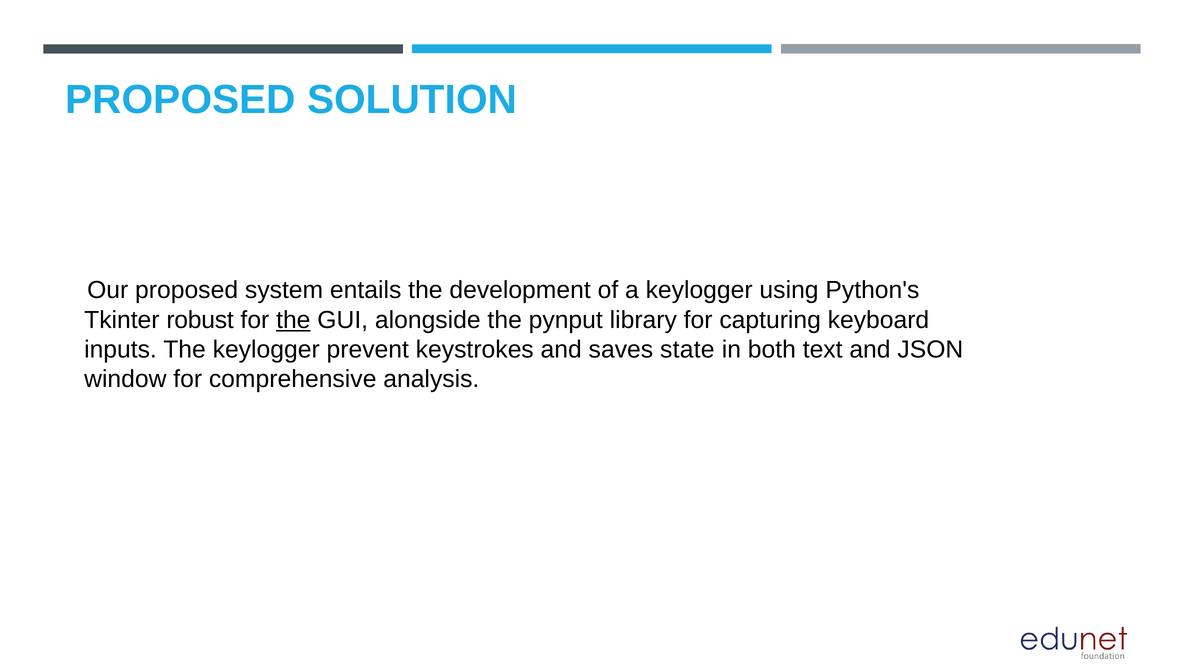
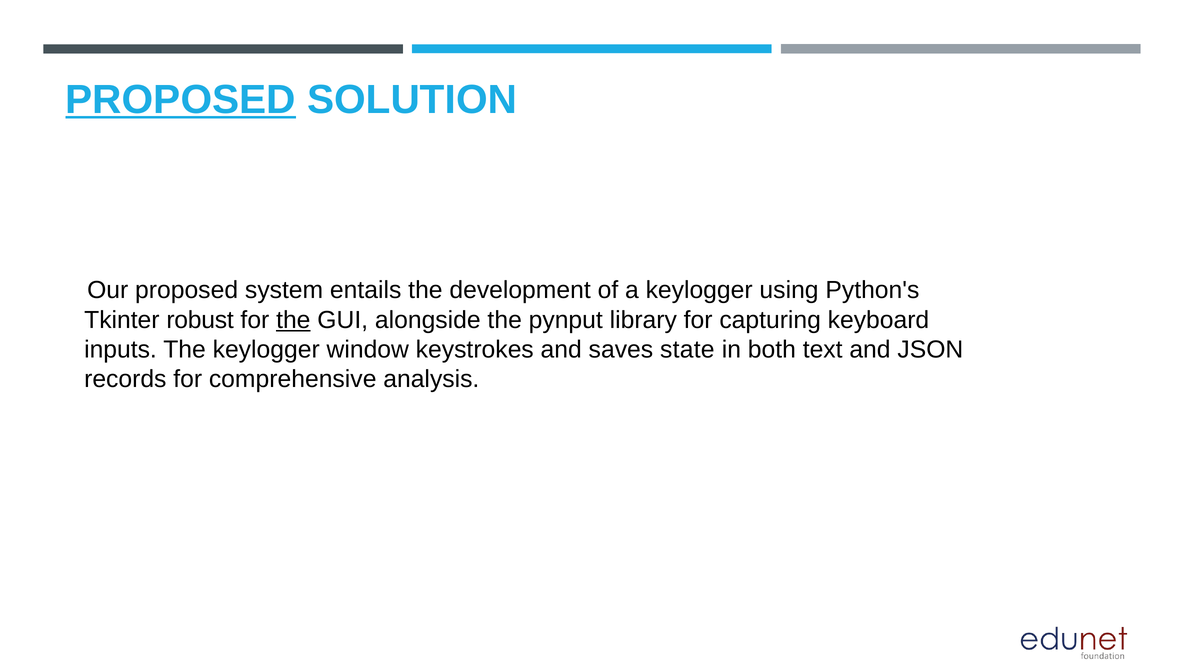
PROPOSED underline: none -> present (181, 100)
prevent: prevent -> window (368, 350)
window: window -> records (125, 379)
